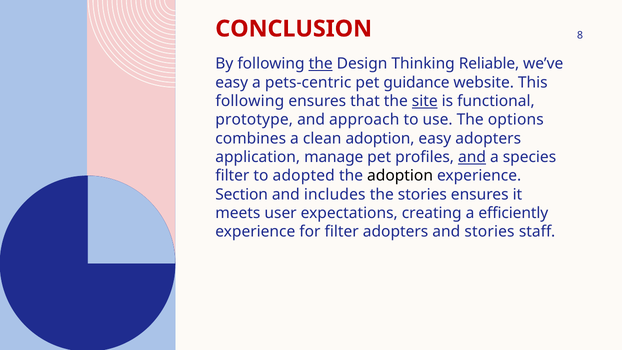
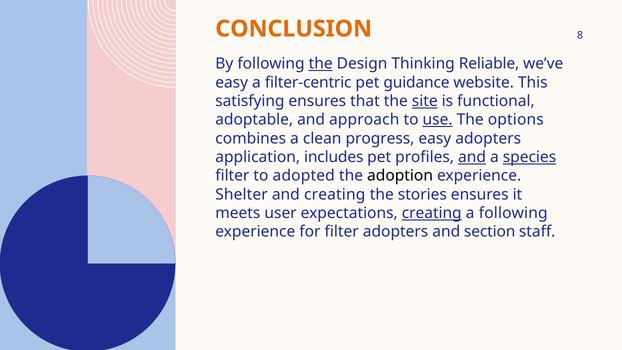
CONCLUSION colour: red -> orange (294, 29)
pets-centric: pets-centric -> filter-centric (308, 82)
following: following -> satisfying (250, 101)
prototype: prototype -> adoptable (254, 120)
use underline: none -> present (438, 120)
clean adoption: adoption -> progress (380, 138)
manage: manage -> includes (334, 157)
species underline: none -> present (529, 157)
Section: Section -> Shelter (242, 194)
and includes: includes -> creating (335, 194)
creating underline: none -> present (432, 213)
a efficiently: efficiently -> following (513, 213)
and stories: stories -> section (490, 232)
